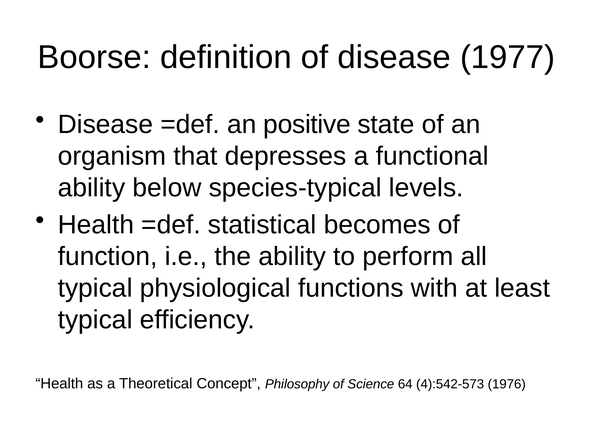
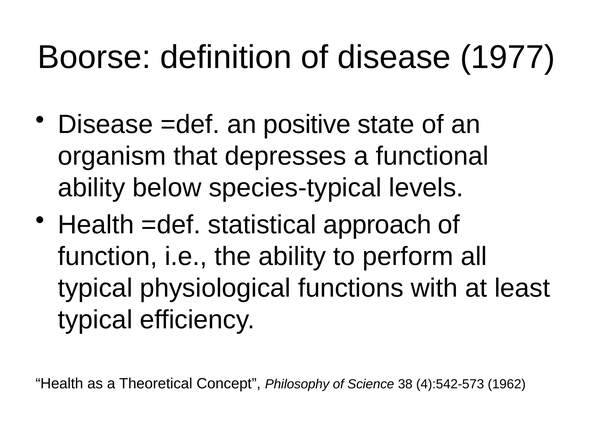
becomes: becomes -> approach (377, 225)
64: 64 -> 38 (405, 384)
1976: 1976 -> 1962 (507, 384)
